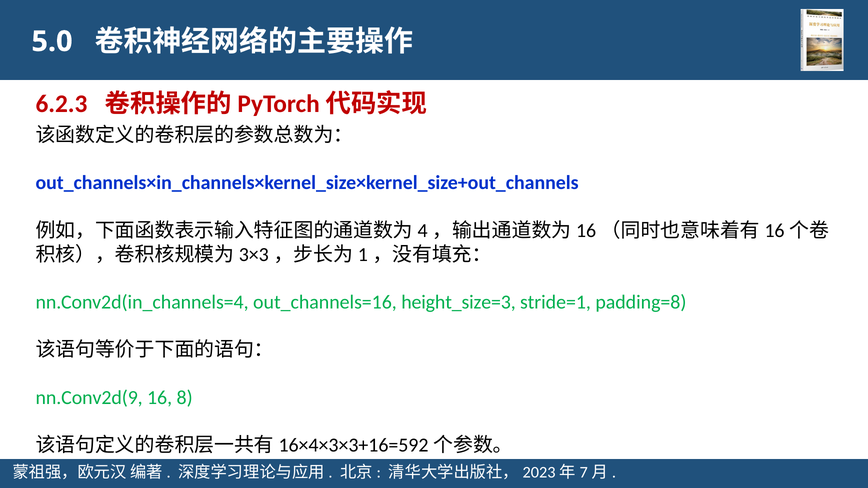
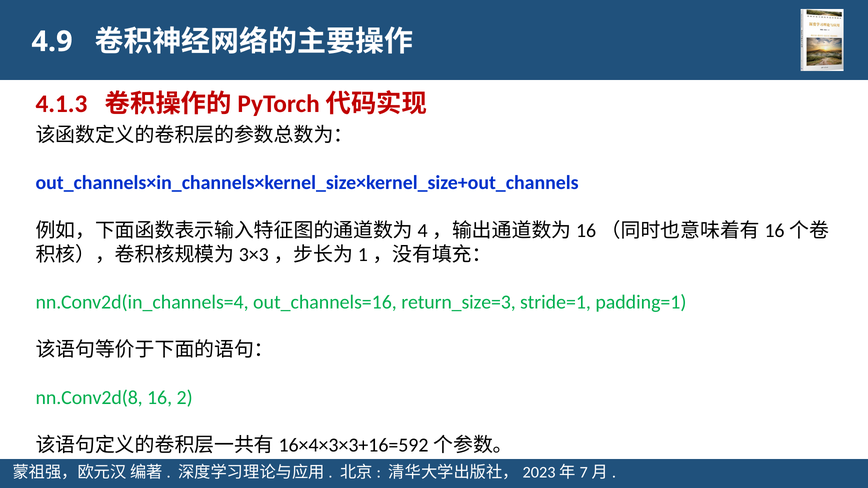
5.0: 5.0 -> 4.9 (52, 42)
6.2.3: 6.2.3 -> 4.1.3 (61, 104)
height_size=3: height_size=3 -> return_size=3 (458, 302)
padding=8: padding=8 -> padding=1 (641, 302)
nn.Conv2d(9: nn.Conv2d(9 -> nn.Conv2d(8 (89, 398)
8: 8 -> 2 (185, 398)
